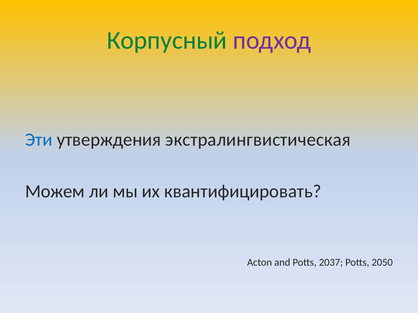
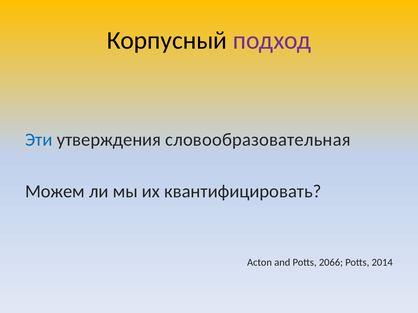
Корпусный colour: green -> black (167, 40)
экстралингвистическая: экстралингвистическая -> словообразовательная (258, 140)
2037: 2037 -> 2066 (331, 263)
2050: 2050 -> 2014 (382, 263)
